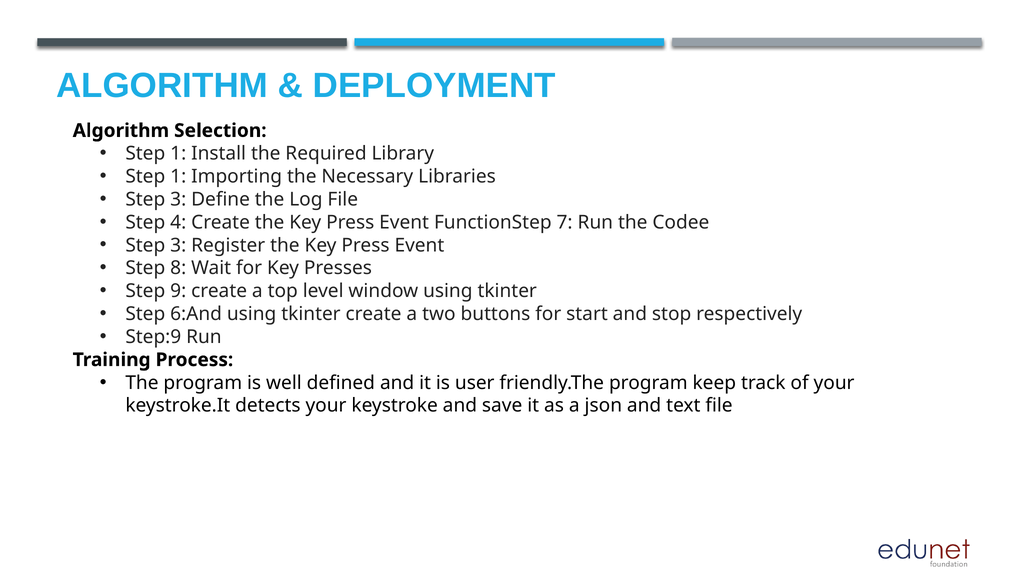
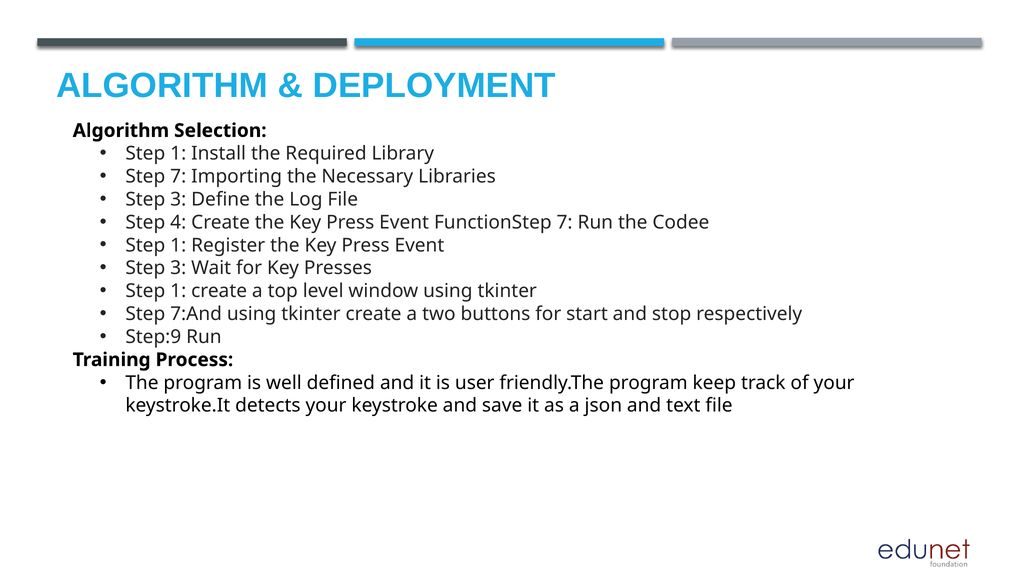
1: 1 -> 7 (178, 177)
3: 3 -> 1 (178, 245)
8: 8 -> 3 (178, 268)
9: 9 -> 1 (178, 291)
6:And: 6:And -> 7:And (196, 314)
